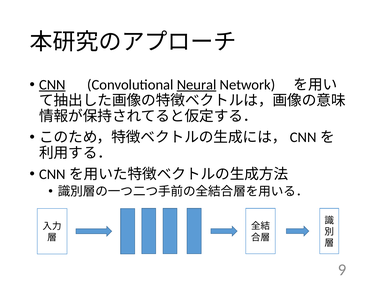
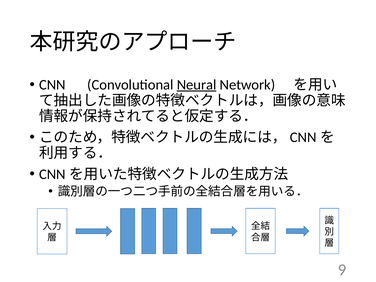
CNN underline: present -> none (52, 85)
